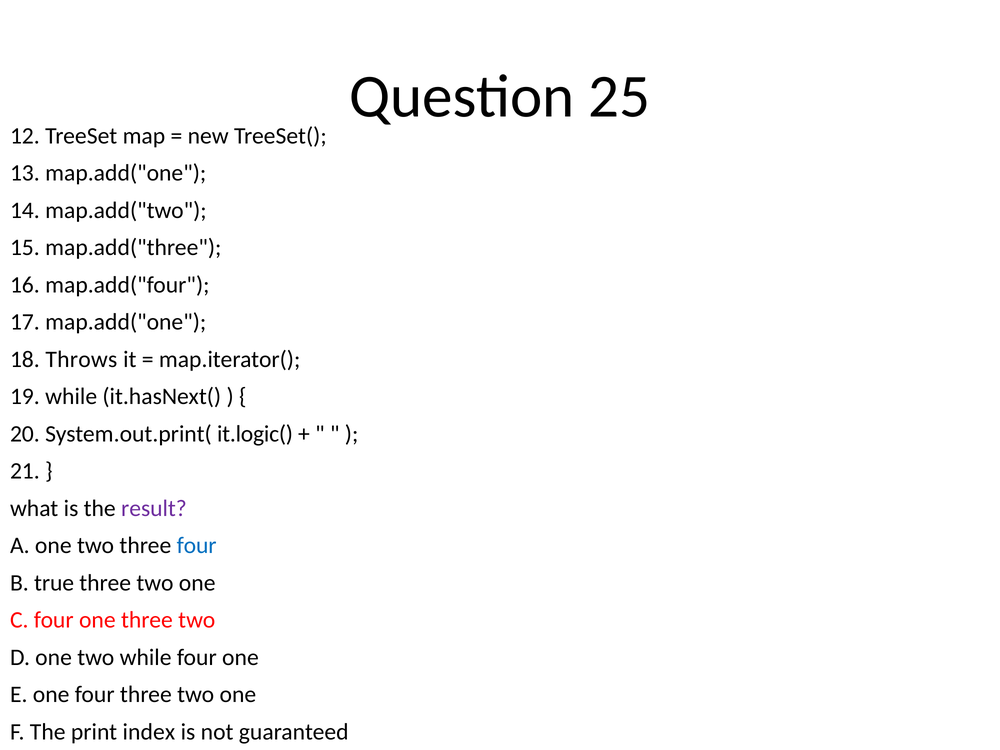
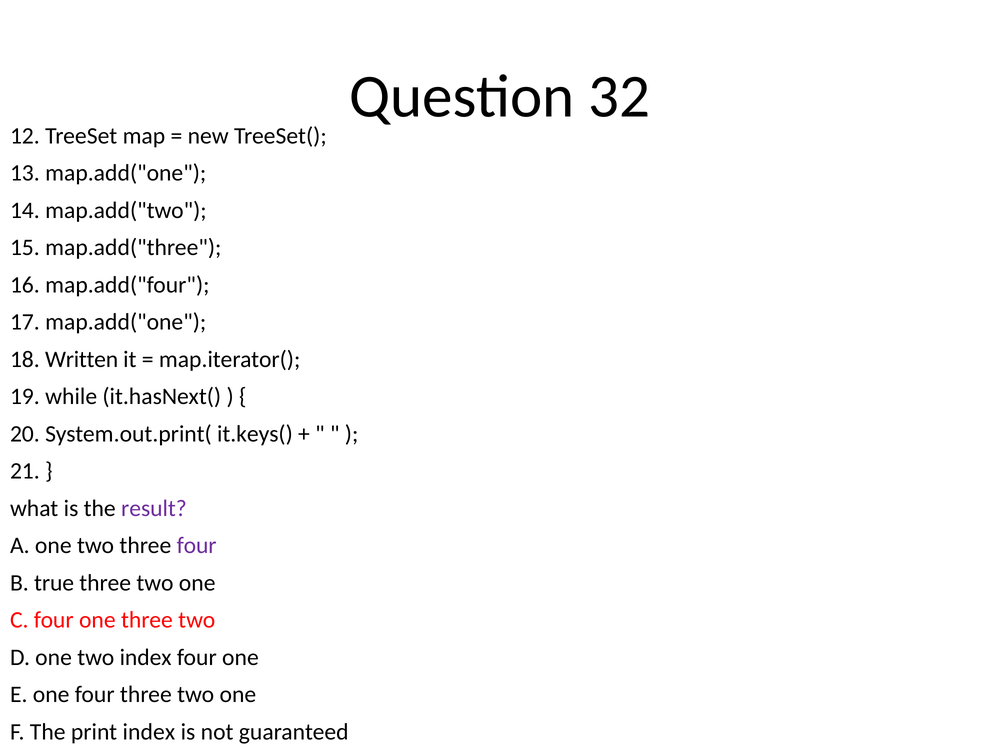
25: 25 -> 32 (619, 97)
Throws: Throws -> Written (82, 359)
it.logic(: it.logic( -> it.keys( (255, 434)
four colour: blue -> purple (197, 546)
two while: while -> index (146, 657)
